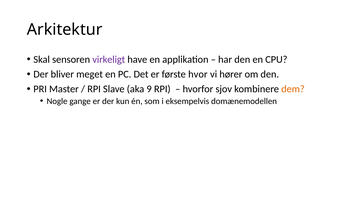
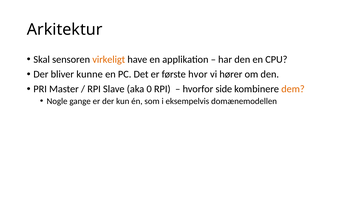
virkeligt colour: purple -> orange (109, 60)
meget: meget -> kunne (90, 74)
9: 9 -> 0 (149, 89)
sjov: sjov -> side (224, 89)
